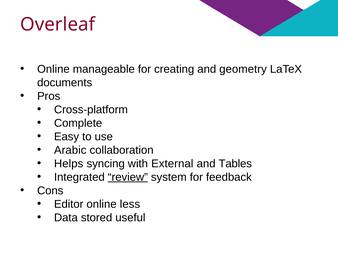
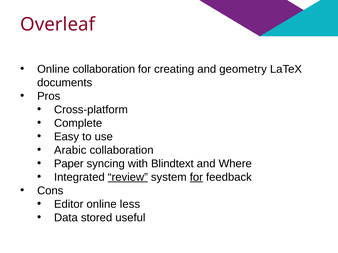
Online manageable: manageable -> collaboration (104, 69)
Helps: Helps -> Paper (69, 164)
External: External -> Blindtext (172, 164)
Tables: Tables -> Where (235, 164)
for underline: none -> present (196, 177)
